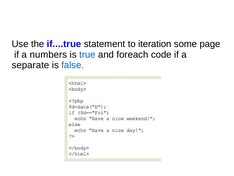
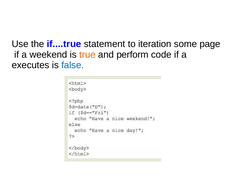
numbers: numbers -> weekend (48, 54)
true colour: blue -> orange (87, 54)
foreach: foreach -> perform (133, 54)
separate: separate -> executes (31, 65)
